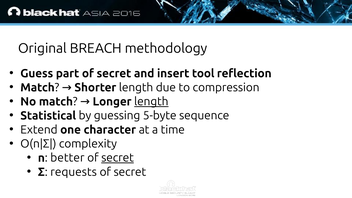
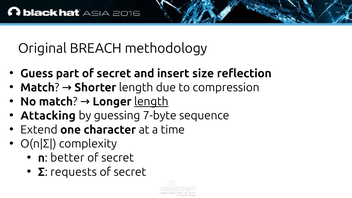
tool: tool -> size (203, 73)
Statistical: Statistical -> Attacking (48, 116)
5-byte: 5-byte -> 7-byte (160, 116)
secret underline: present -> none (118, 158)
